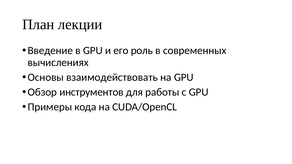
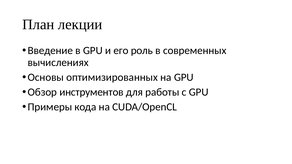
взаимодействовать: взаимодействовать -> оптимизированных (112, 77)
